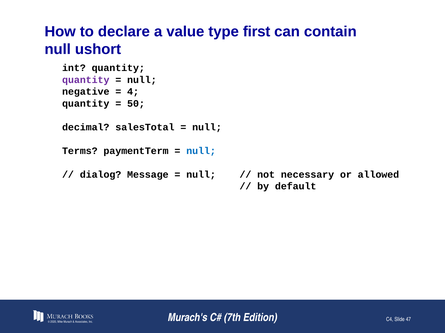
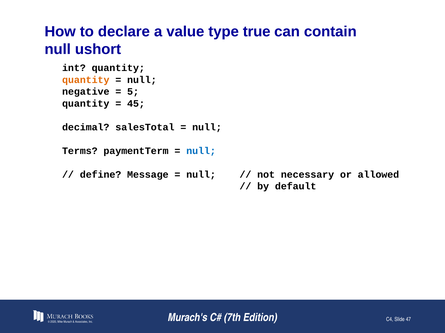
first: first -> true (257, 32)
quantity colour: purple -> orange (86, 80)
4: 4 -> 5 (133, 92)
50: 50 -> 45 (136, 104)
dialog: dialog -> define (101, 175)
